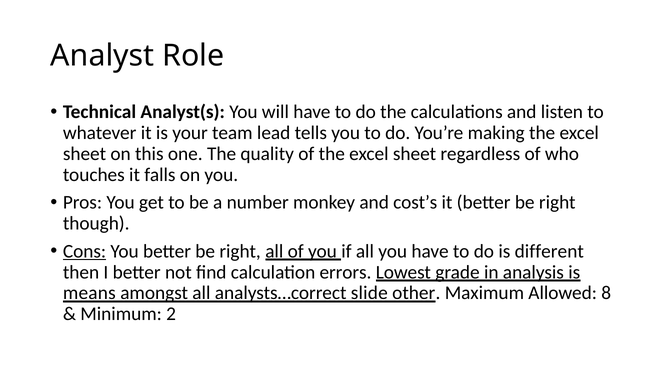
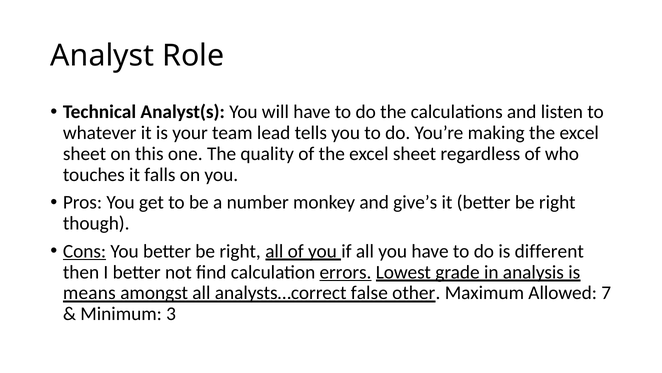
cost’s: cost’s -> give’s (415, 202)
errors underline: none -> present (346, 272)
slide: slide -> false (369, 293)
8: 8 -> 7 (606, 293)
2: 2 -> 3 (171, 313)
